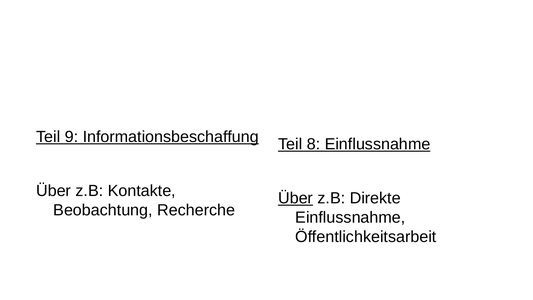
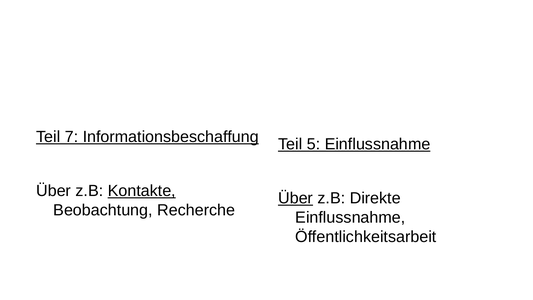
9: 9 -> 7 (71, 137)
8: 8 -> 5 (313, 144)
Kontakte underline: none -> present (142, 191)
